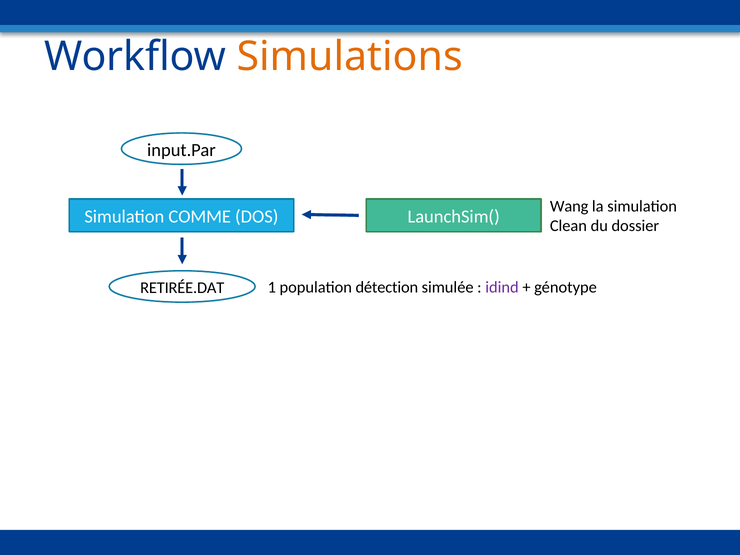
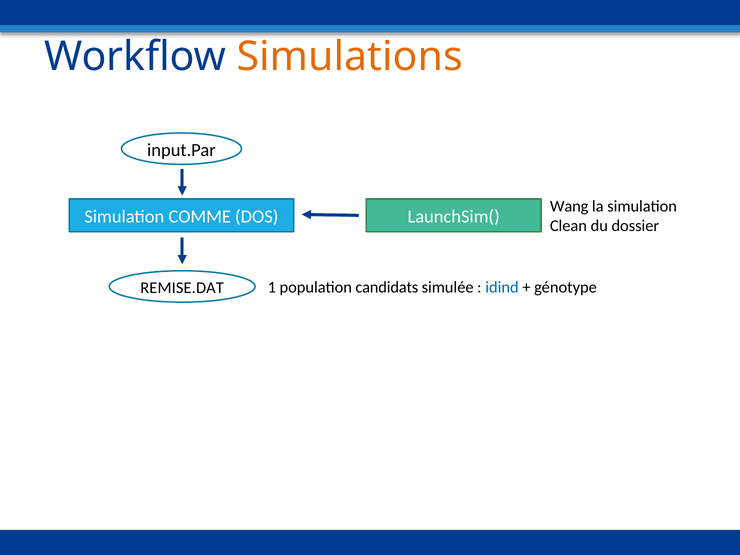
RETIRÉE.DAT: RETIRÉE.DAT -> REMISE.DAT (182, 288)
détection: détection -> candidats (387, 288)
idind colour: purple -> blue (502, 288)
